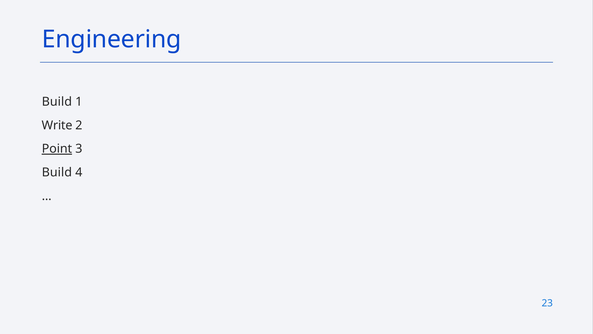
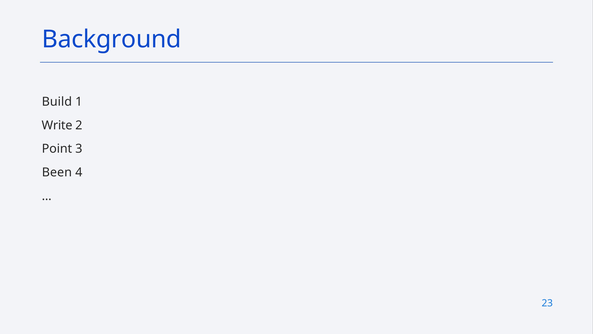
Engineering: Engineering -> Background (112, 39)
Point underline: present -> none (57, 149)
Build: Build -> Been (57, 172)
